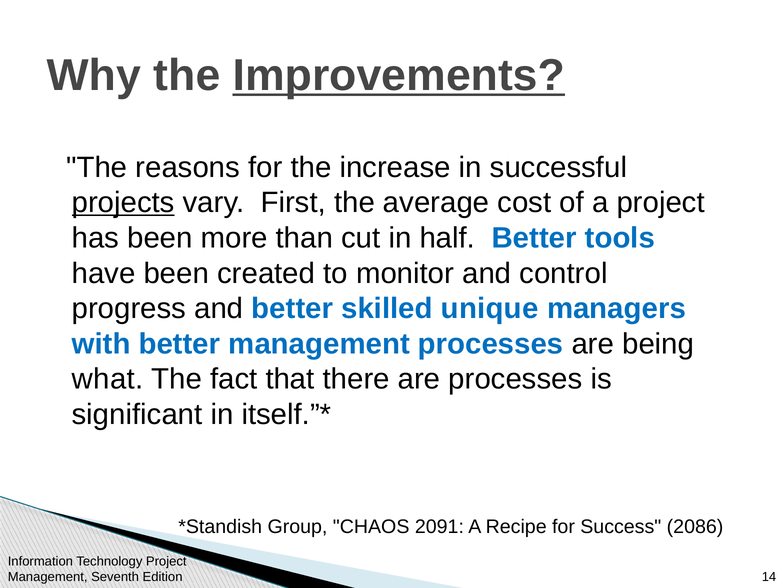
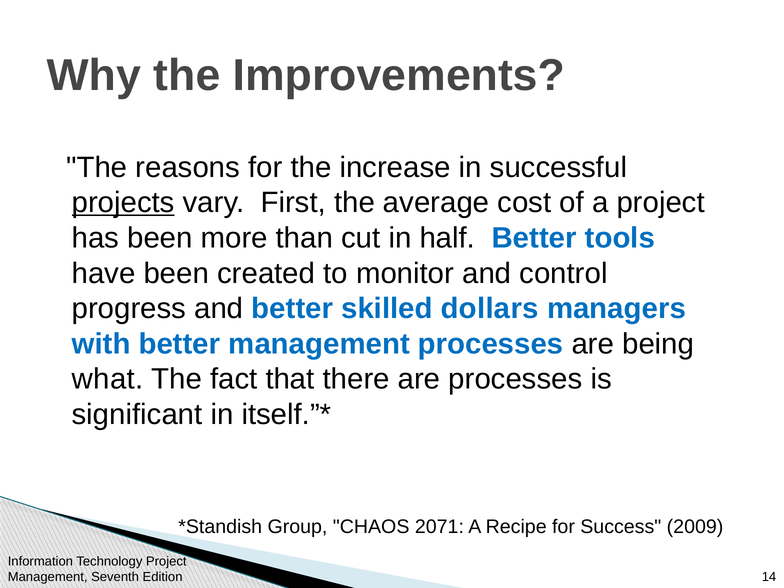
Improvements underline: present -> none (399, 76)
unique: unique -> dollars (490, 309)
2091: 2091 -> 2071 (439, 527)
2086: 2086 -> 2009 (695, 527)
